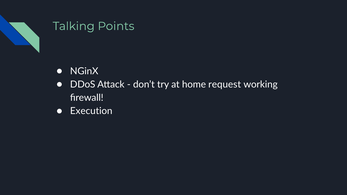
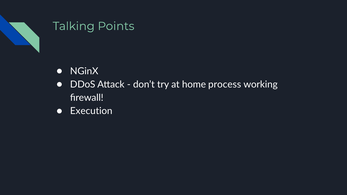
request: request -> process (225, 84)
